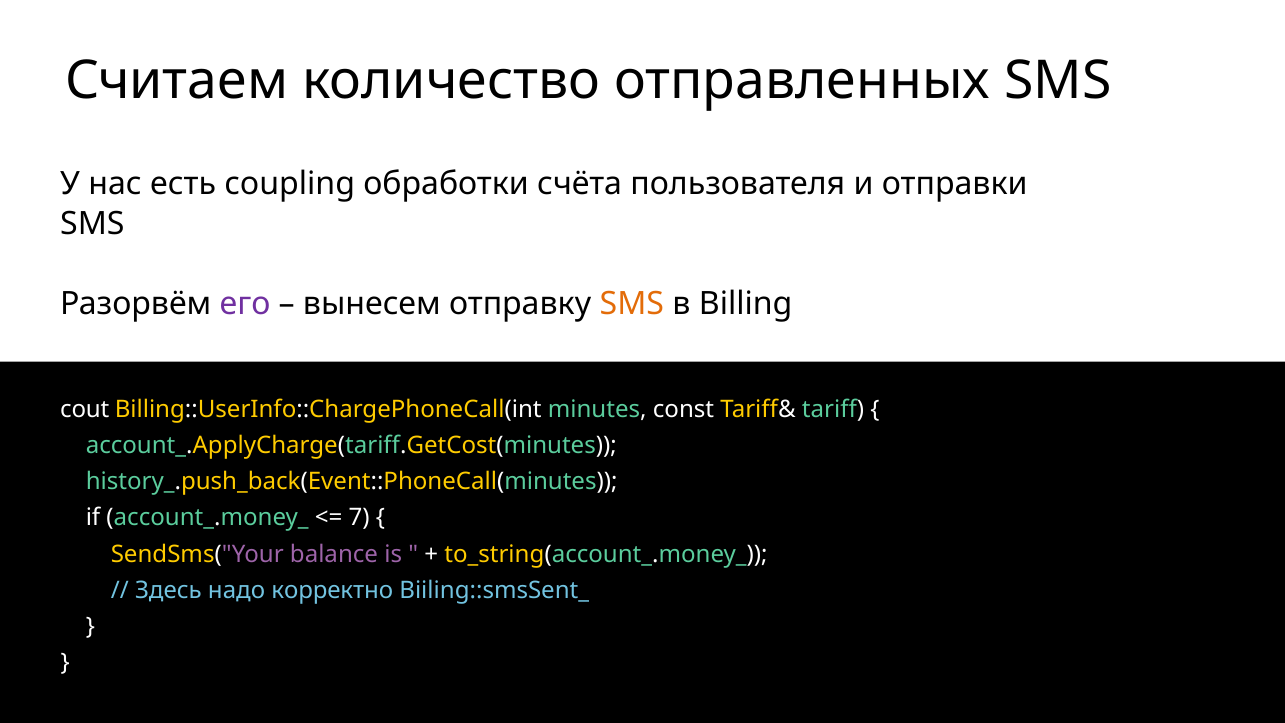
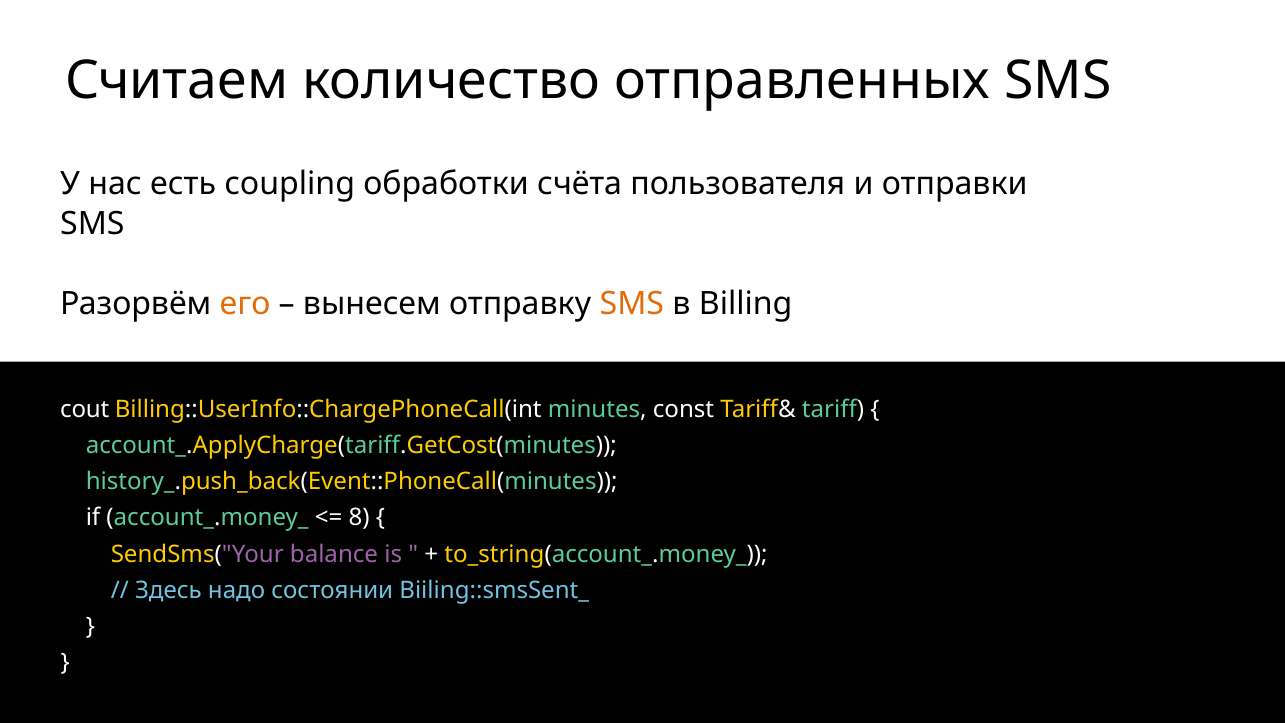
его colour: purple -> orange (245, 304)
7: 7 -> 8 (359, 518)
корректно: корректно -> состоянии (332, 590)
